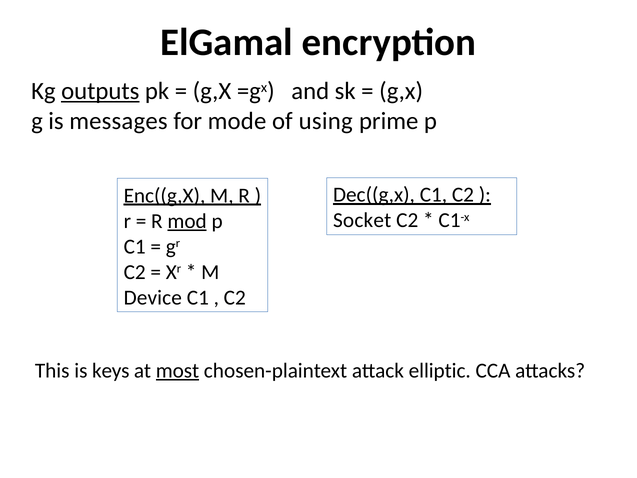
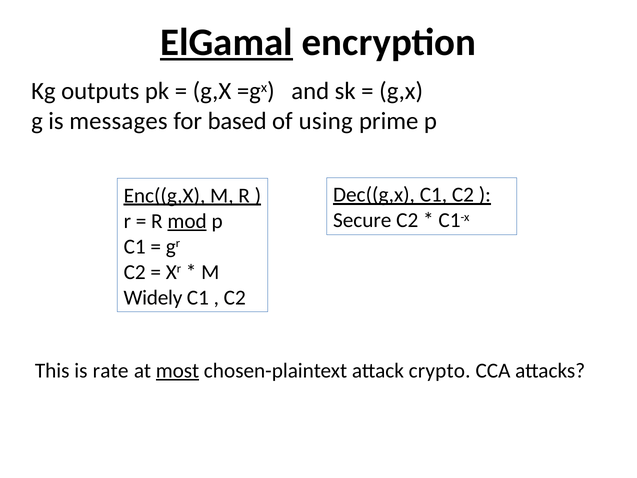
ElGamal underline: none -> present (227, 43)
outputs underline: present -> none (100, 91)
mode: mode -> based (237, 121)
Socket: Socket -> Secure (362, 220)
Device: Device -> Widely (153, 297)
keys: keys -> rate (111, 370)
elliptic: elliptic -> crypto (440, 370)
